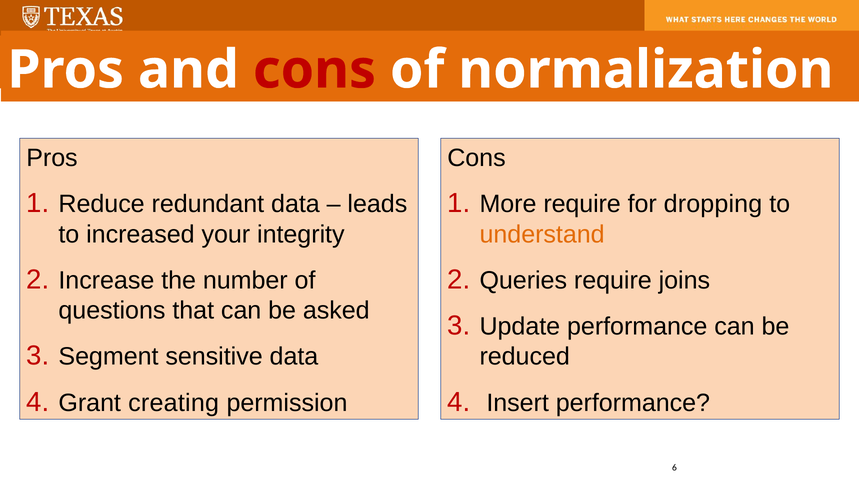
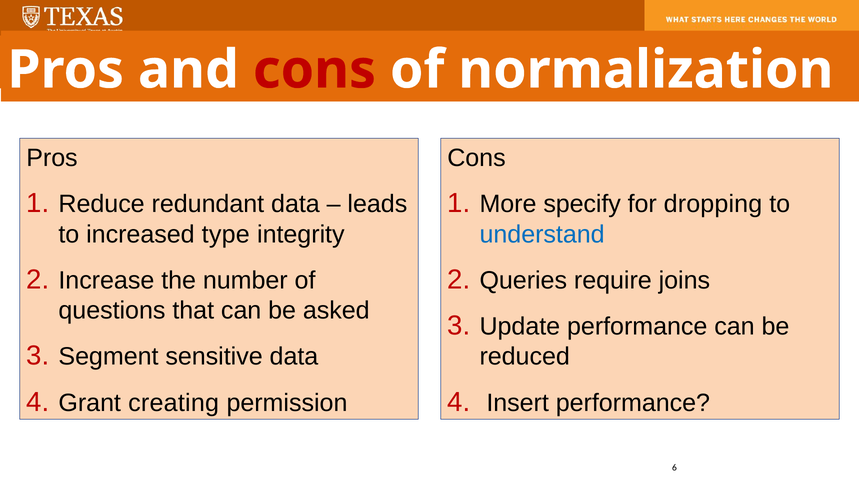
More require: require -> specify (582, 204)
your: your -> type (226, 234)
understand colour: orange -> blue (542, 234)
